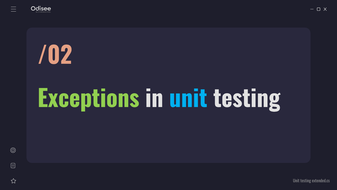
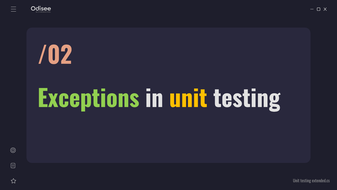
unit colour: light blue -> yellow (188, 99)
